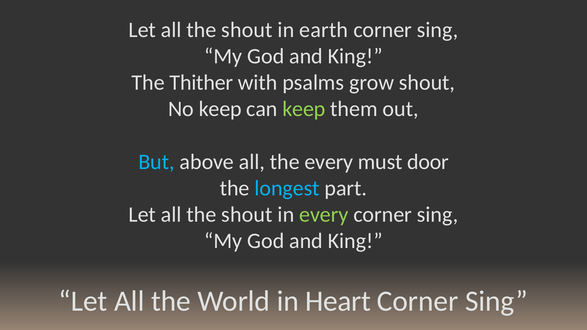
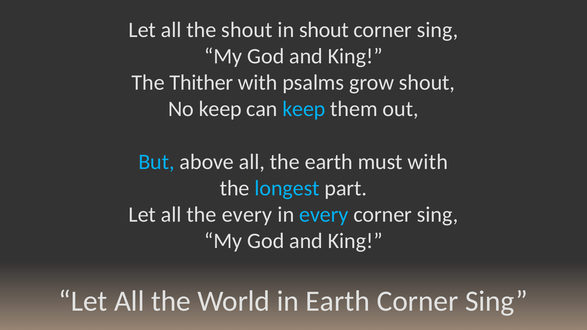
in earth: earth -> shout (324, 30)
keep colour: light green -> light blue (304, 109)
the every: every -> earth (329, 162)
must door: door -> with (428, 162)
shout: shout -> every (247, 215)
every colour: light green -> light blue (324, 215)
in Heart: Heart -> Earth (338, 301)
